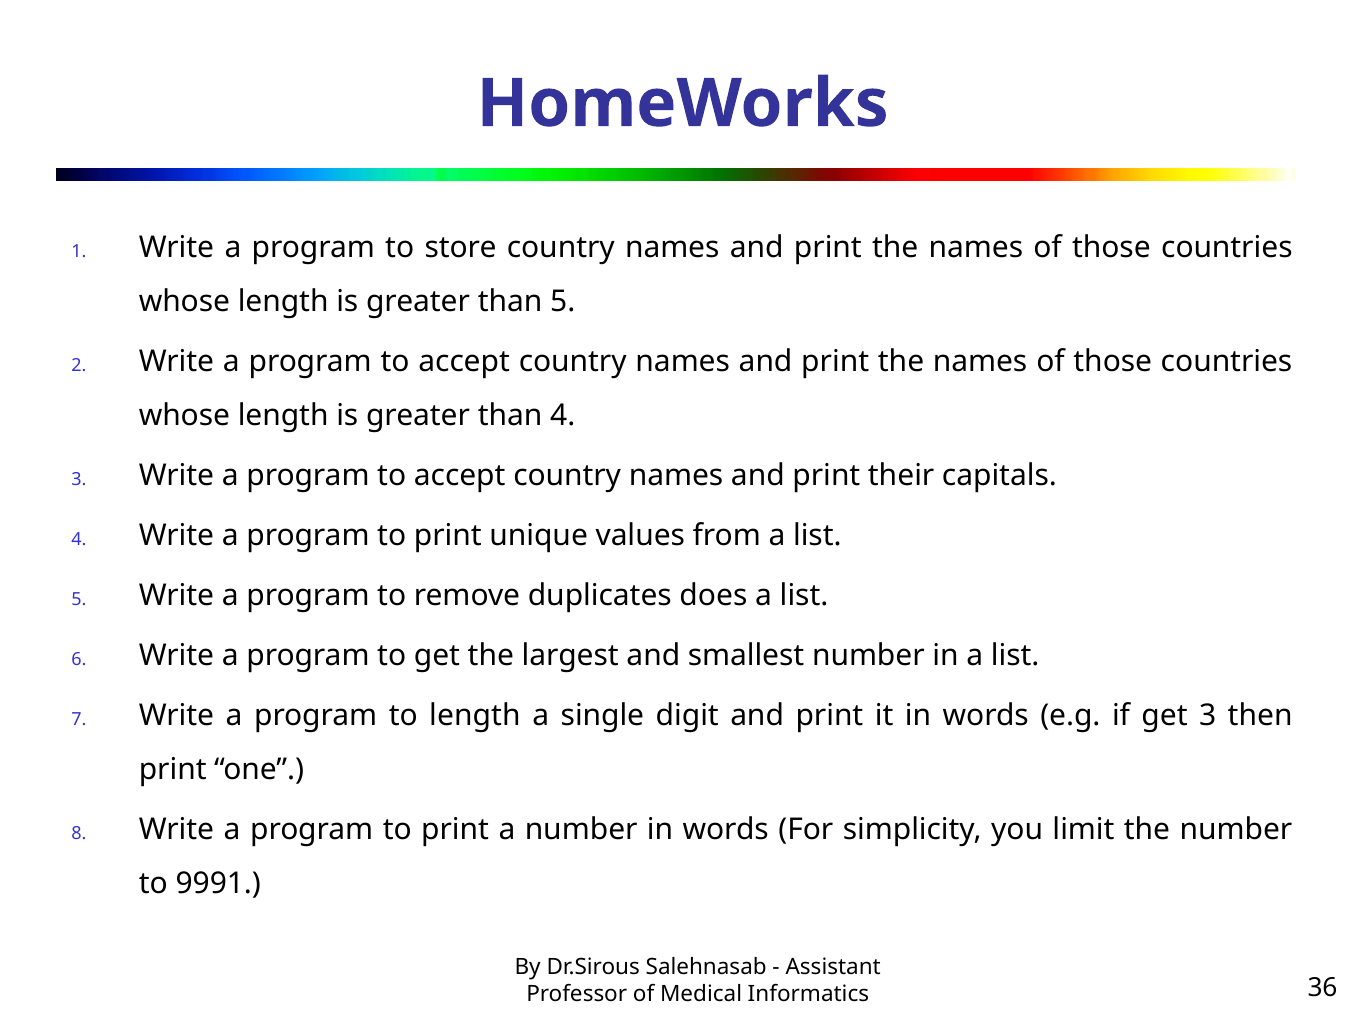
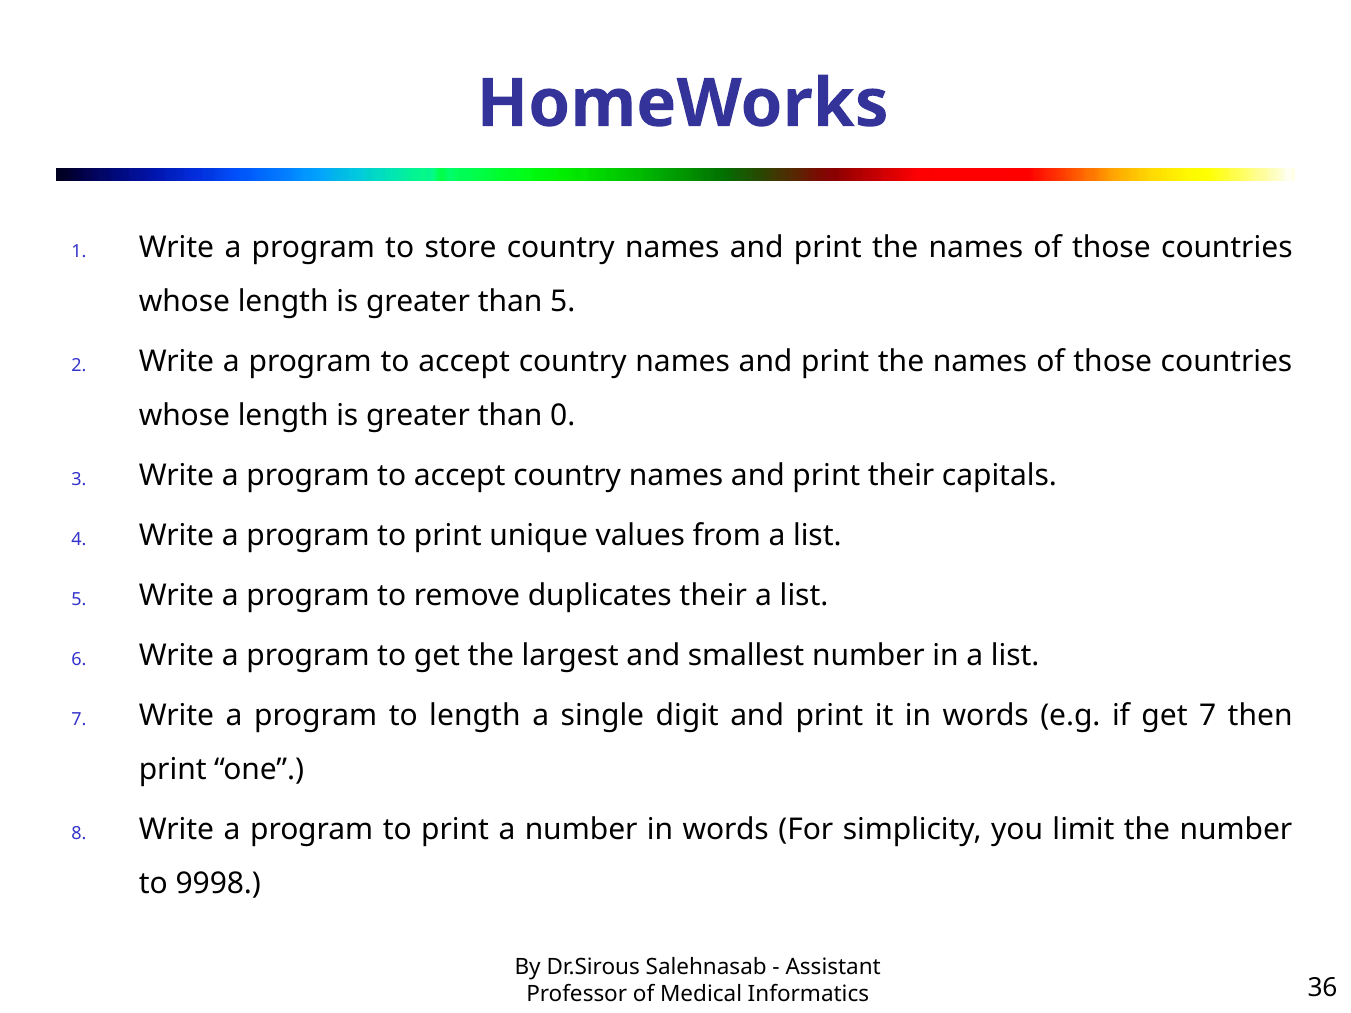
than 4: 4 -> 0 (563, 415)
duplicates does: does -> their (713, 595)
get 3: 3 -> 7 (1208, 715)
9991: 9991 -> 9998 (218, 883)
